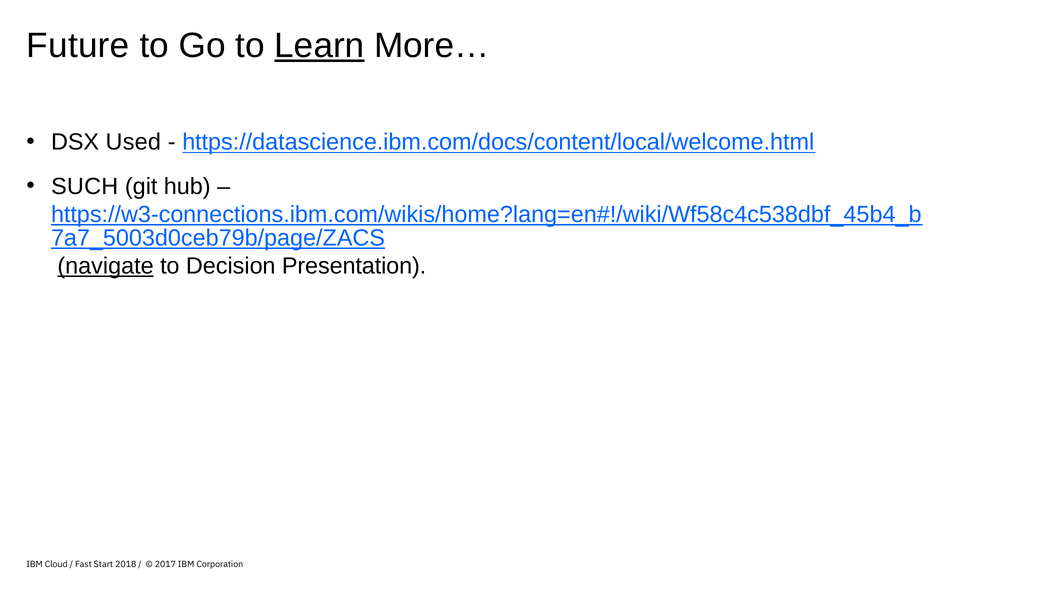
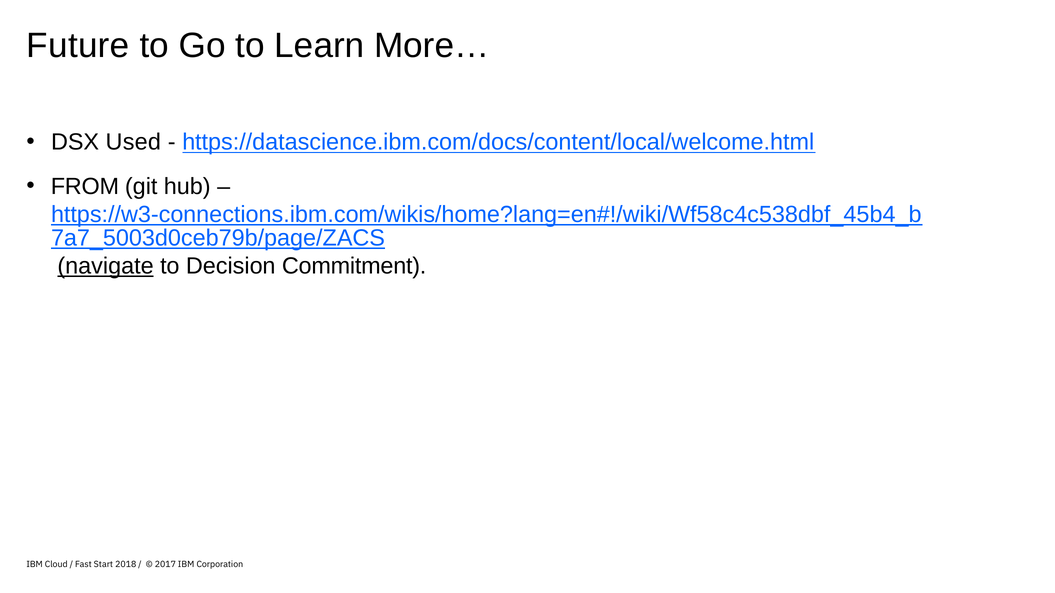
Learn underline: present -> none (319, 46)
SUCH: SUCH -> FROM (85, 187)
Presentation: Presentation -> Commitment (354, 266)
